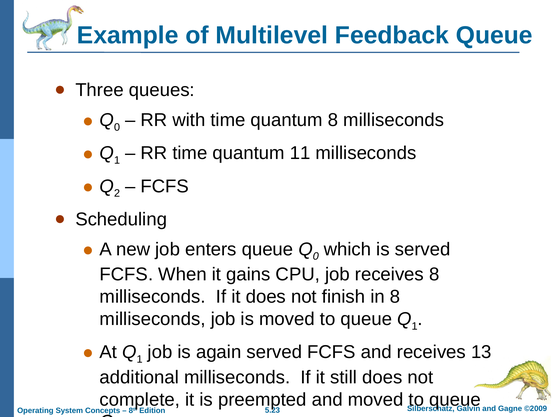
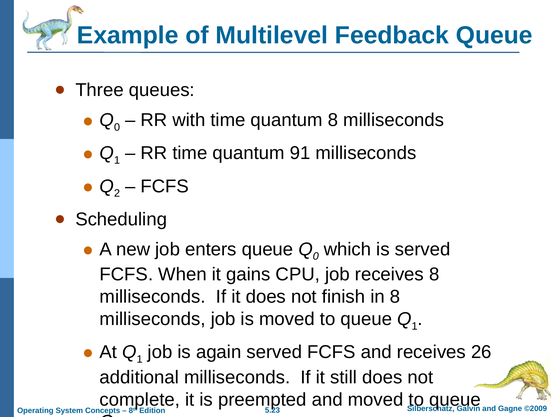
11: 11 -> 91 (300, 153)
13: 13 -> 26 (481, 352)
